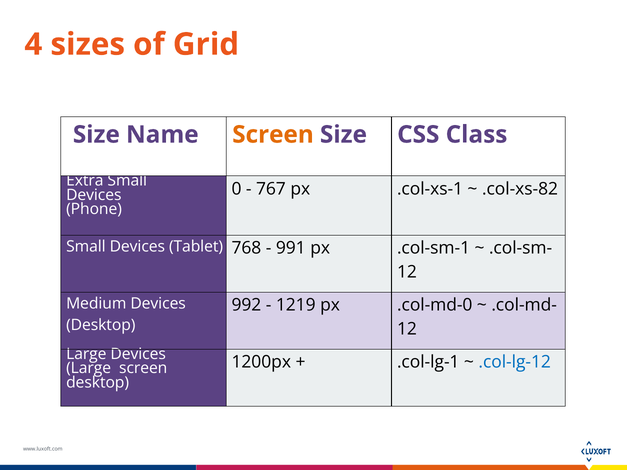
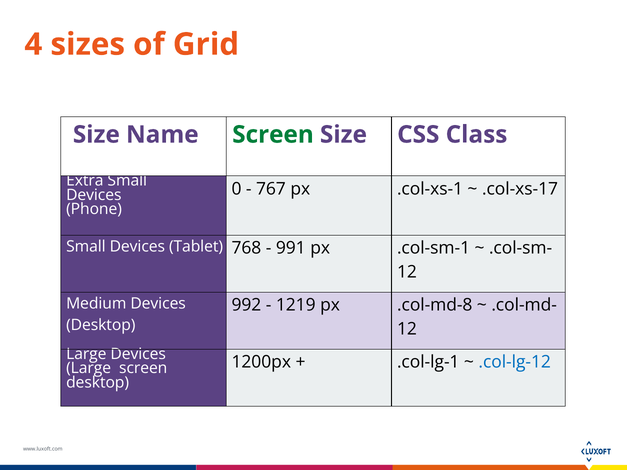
Screen colour: orange -> green (273, 135)
.col-xs-82: .col-xs-82 -> .col-xs-17 (520, 189)
.col-md-0: .col-md-0 -> .col-md-8 (435, 305)
